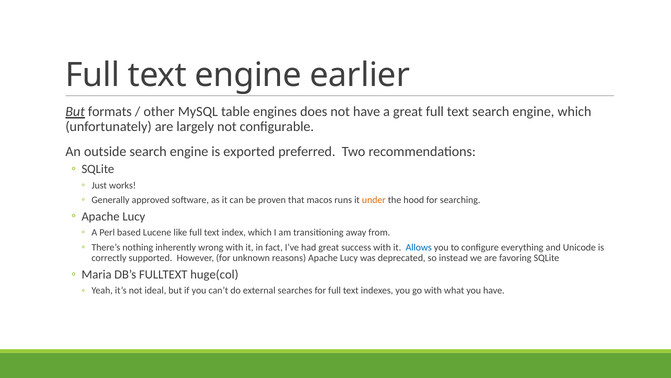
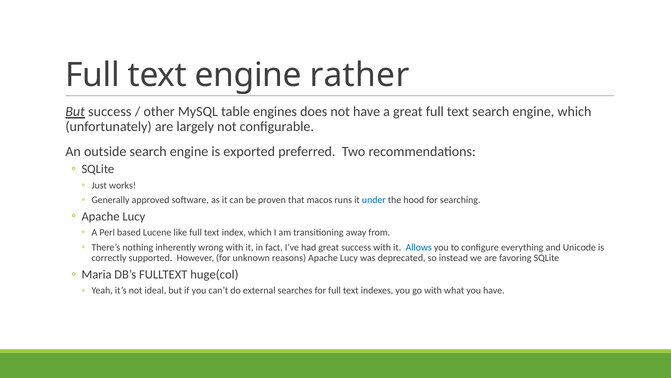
earlier: earlier -> rather (360, 75)
But formats: formats -> success (110, 112)
under colour: orange -> blue (374, 200)
